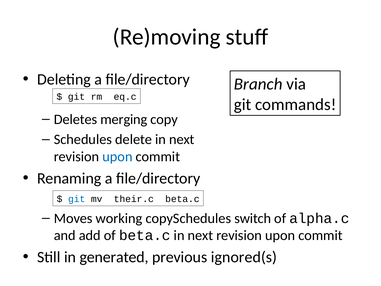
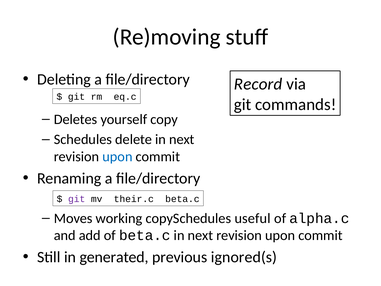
Branch: Branch -> Record (258, 84)
merging: merging -> yourself (124, 119)
git colour: blue -> purple (77, 199)
switch: switch -> useful (253, 218)
